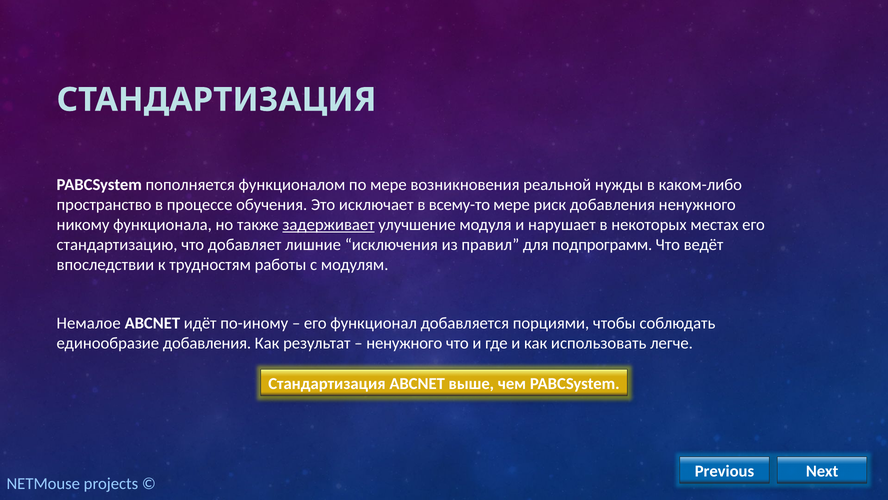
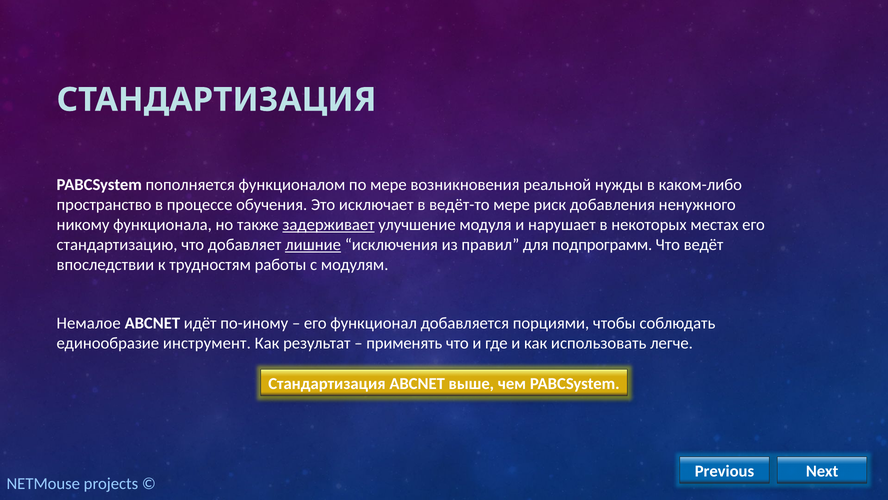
всему-то: всему-то -> ведёт-то (459, 205)
лишние underline: none -> present (313, 244)
единообразие добавления: добавления -> инструмент (207, 343)
ненужного: ненужного -> применять (404, 343)
